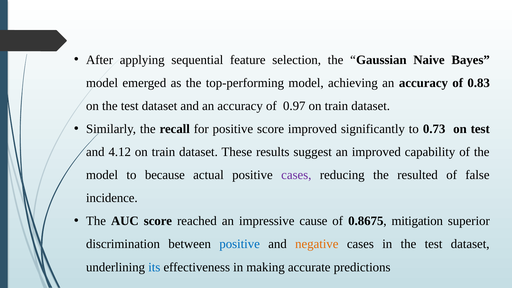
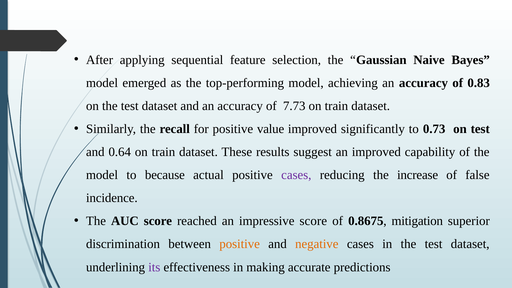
0.97: 0.97 -> 7.73 (294, 106)
positive score: score -> value (271, 129)
4.12: 4.12 -> 0.64 (120, 152)
resulted: resulted -> increase (418, 175)
impressive cause: cause -> score (313, 221)
positive colour: blue -> orange (240, 244)
its colour: blue -> purple (154, 267)
